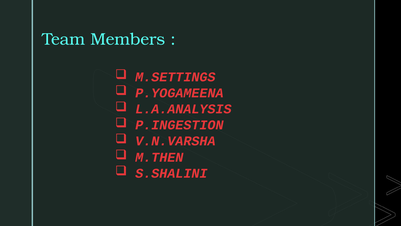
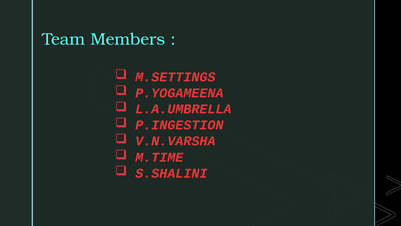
L.A.ANALYSIS: L.A.ANALYSIS -> L.A.UMBRELLA (183, 109)
M.THEN: M.THEN -> M.TIME (159, 157)
